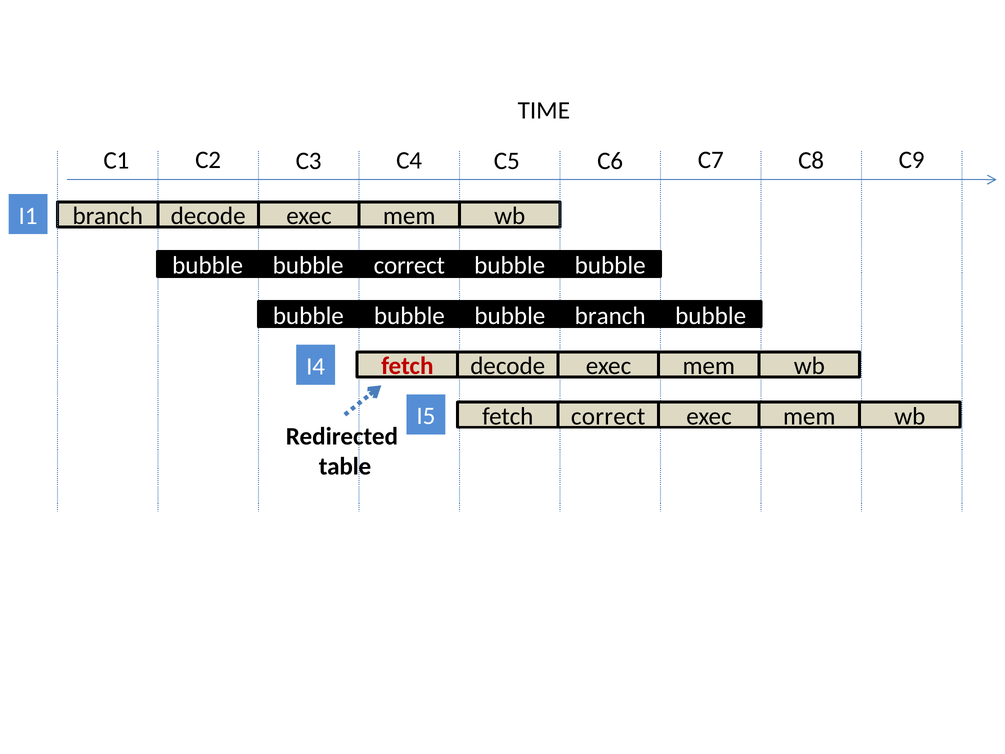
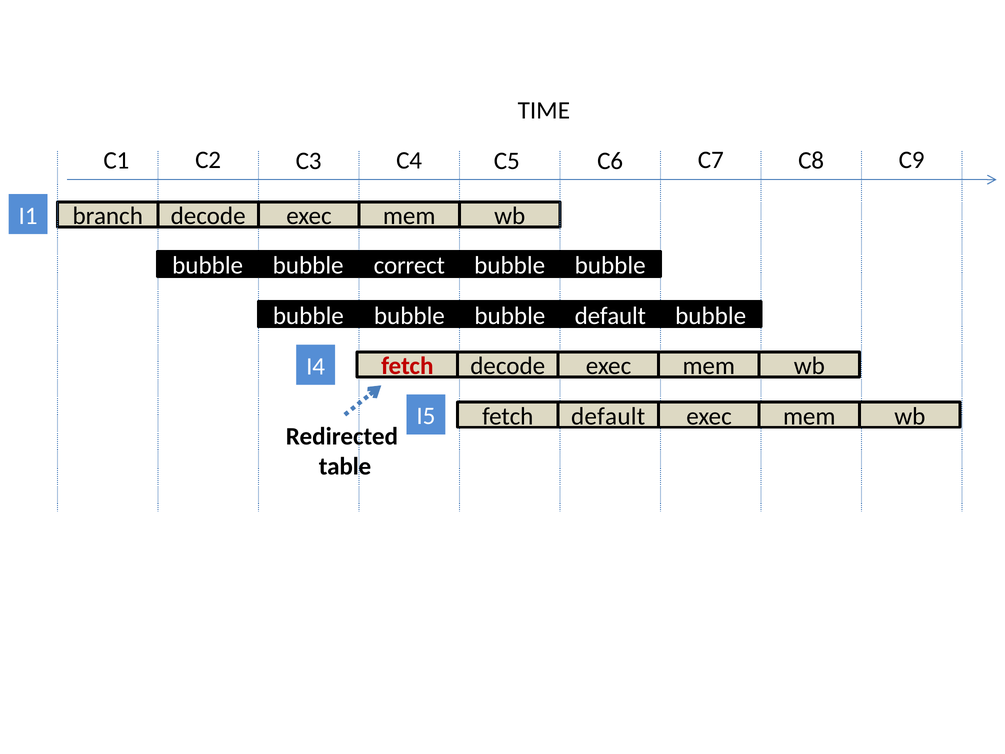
bubble branch: branch -> default (610, 316)
fetch correct: correct -> default (608, 416)
